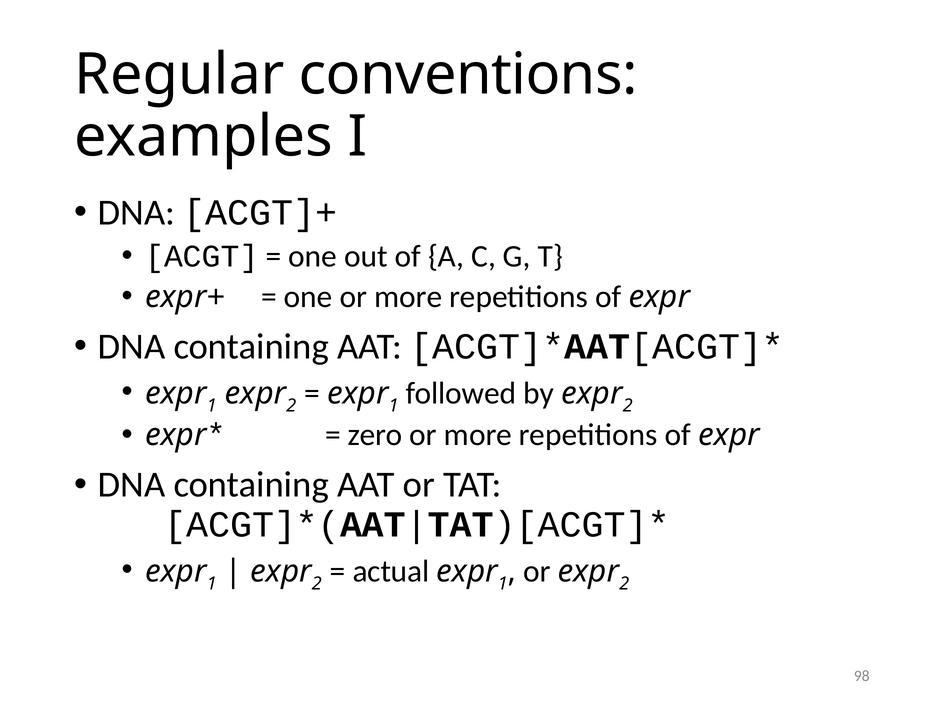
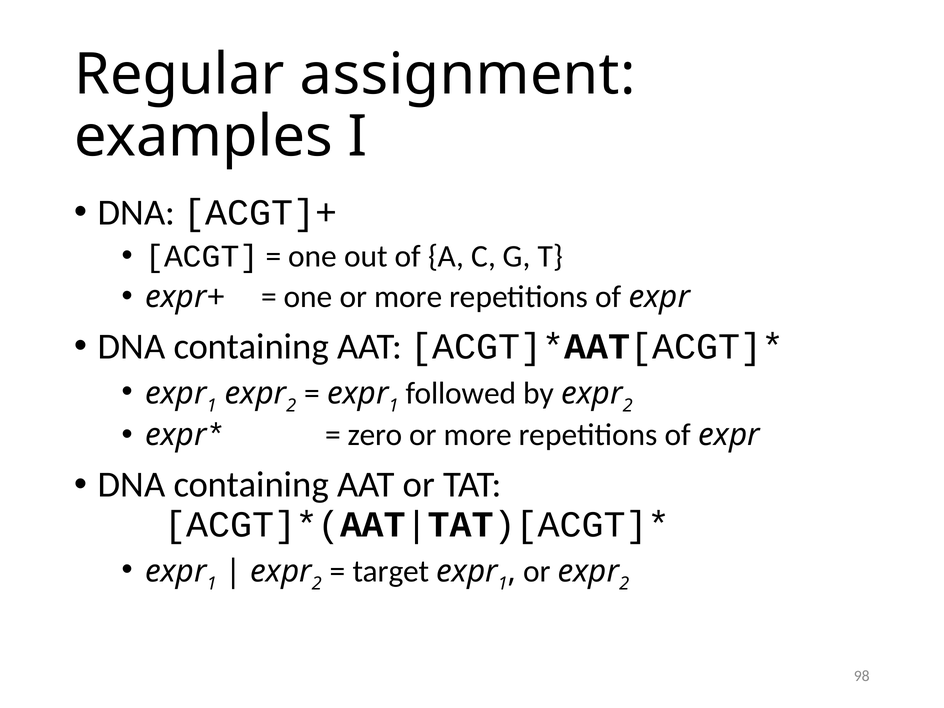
conventions: conventions -> assignment (468, 75)
actual: actual -> target (391, 572)
